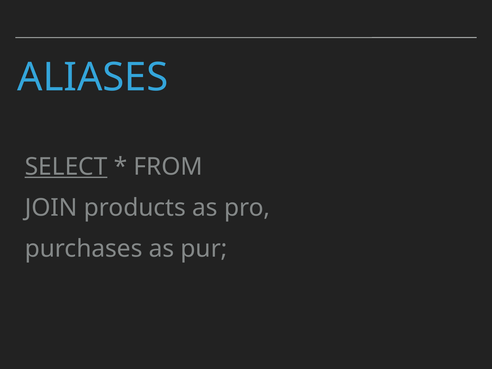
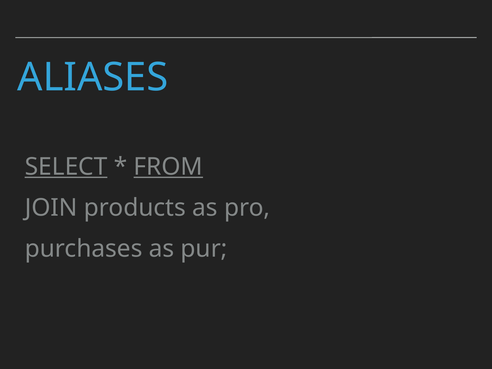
FROM underline: none -> present (168, 167)
